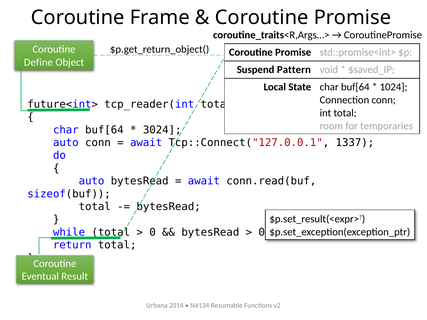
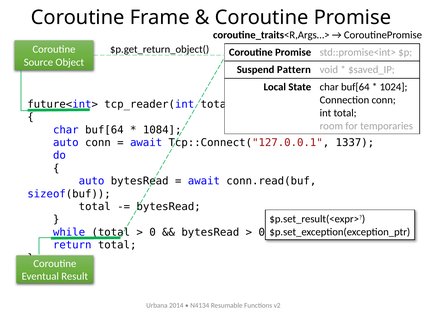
Define: Define -> Source (38, 62)
3024: 3024 -> 1084 (162, 130)
